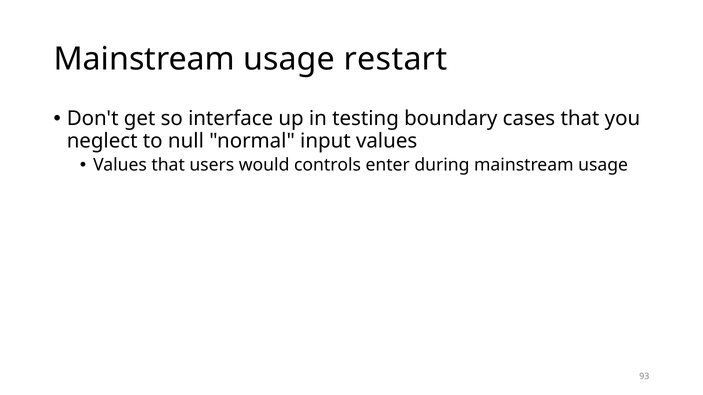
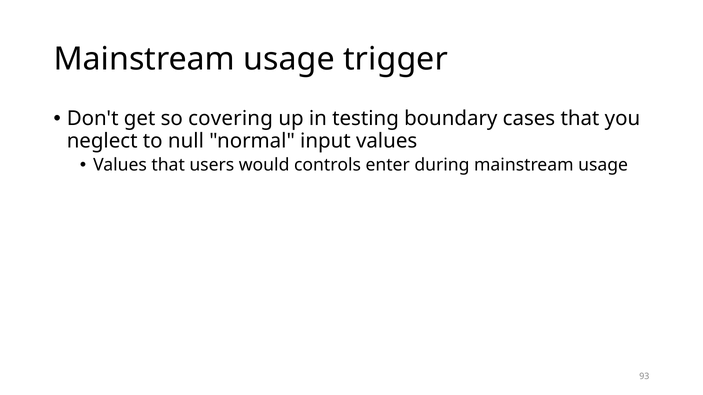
restart: restart -> trigger (396, 59)
interface: interface -> covering (231, 119)
